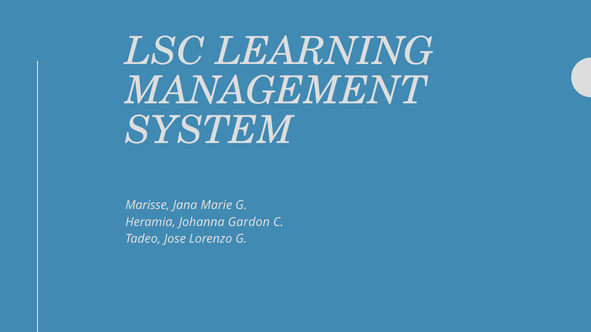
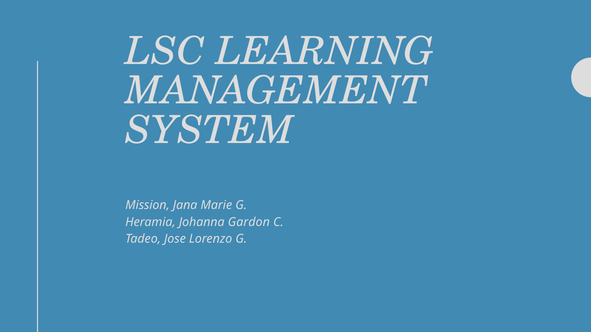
Marisse: Marisse -> Mission (147, 205)
